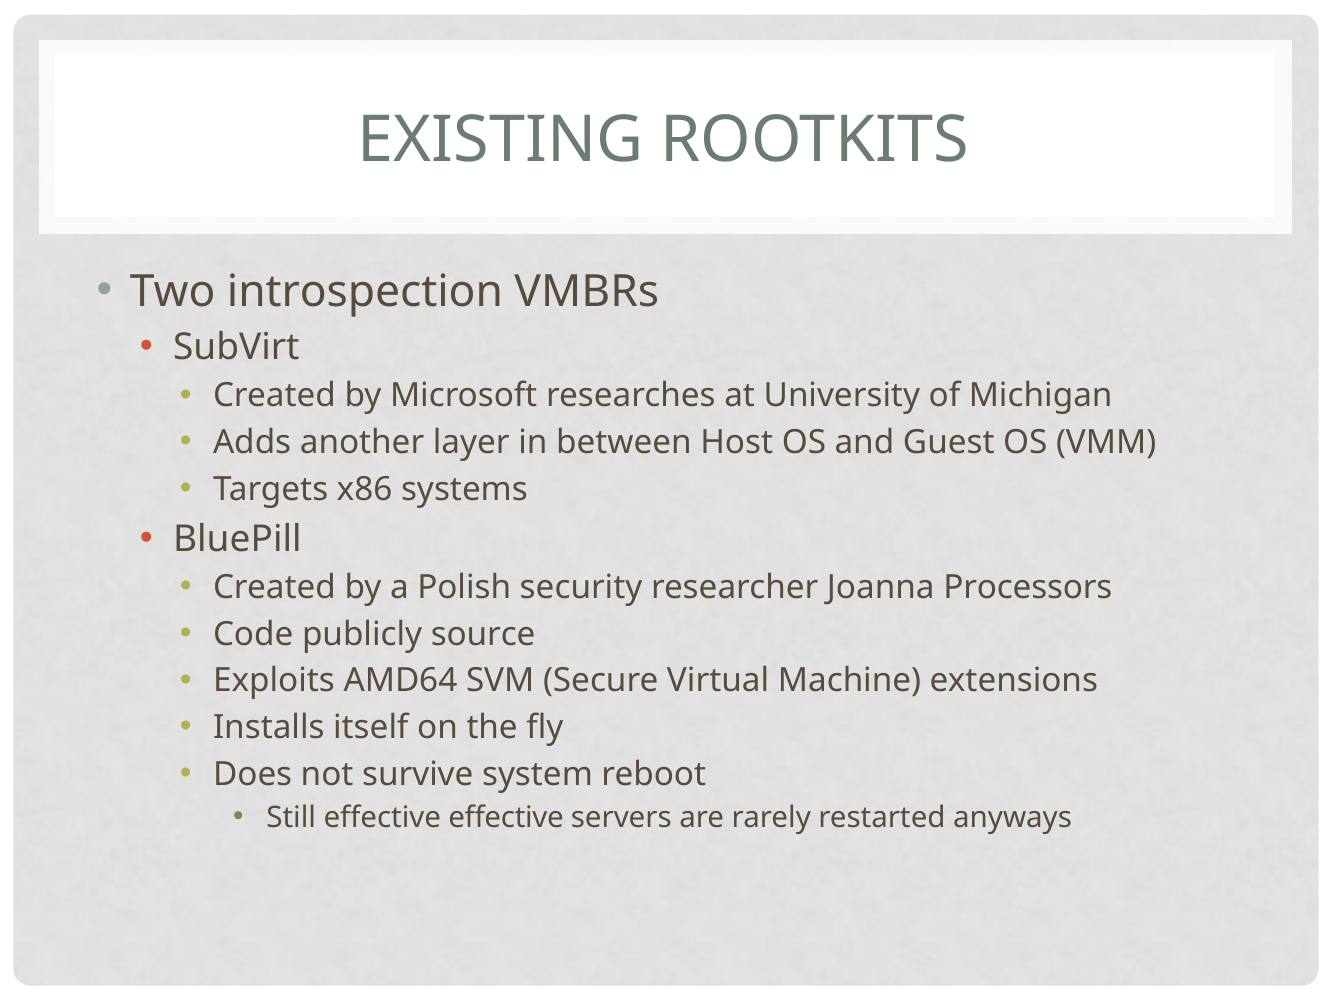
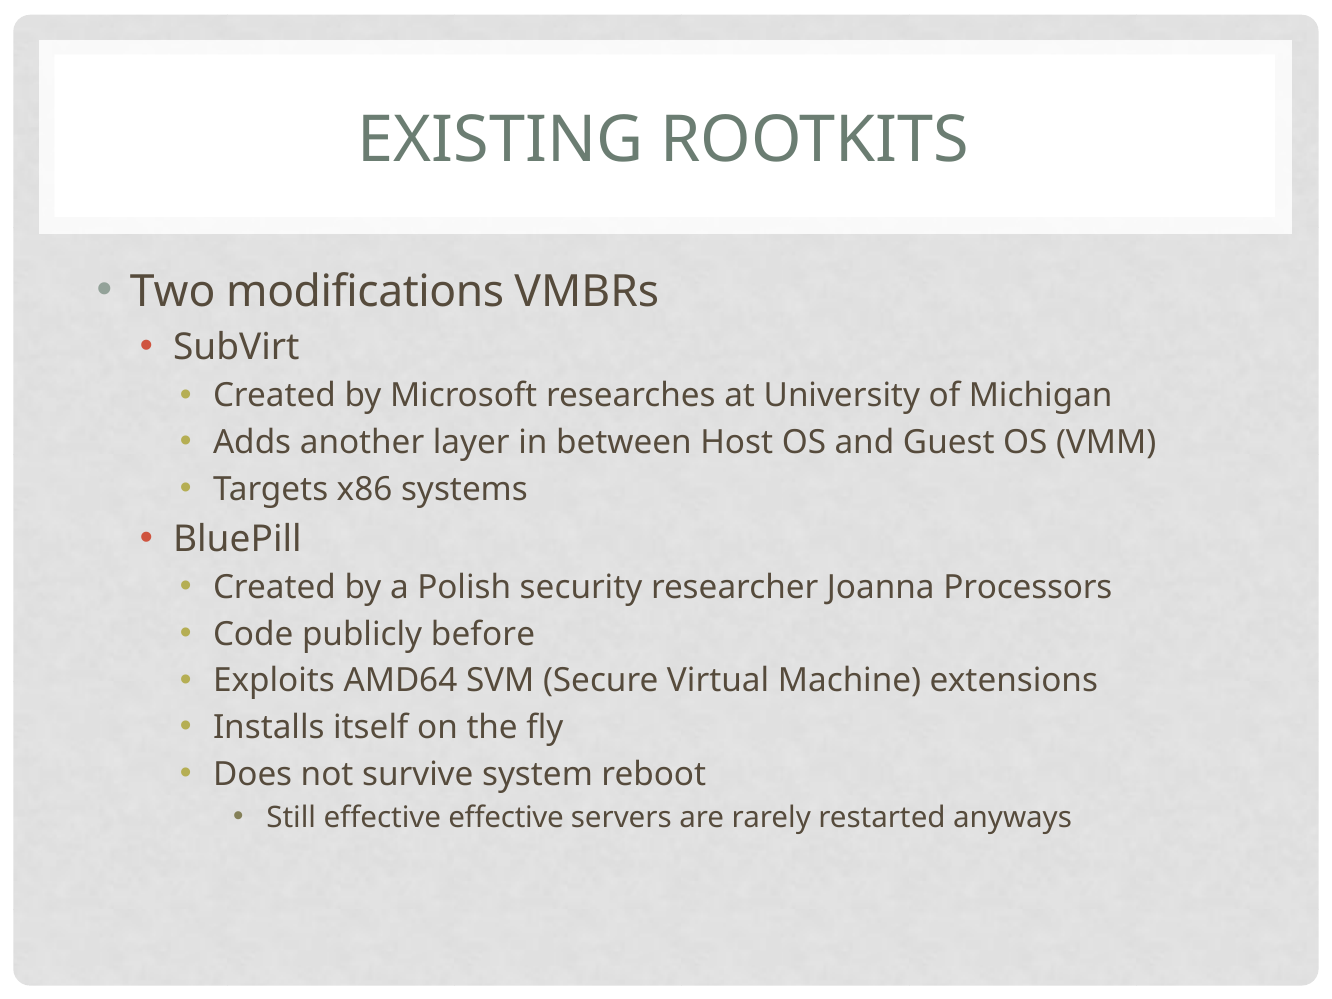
introspection: introspection -> modifications (365, 292)
source: source -> before (483, 634)
